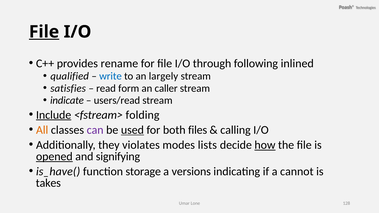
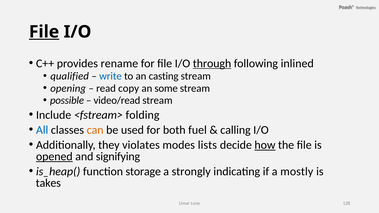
through underline: none -> present (212, 63)
largely: largely -> casting (164, 76)
satisfies: satisfies -> opening (68, 88)
form: form -> copy (129, 88)
caller: caller -> some (166, 88)
indicate: indicate -> possible (67, 101)
users/read: users/read -> video/read (117, 101)
Include underline: present -> none (54, 115)
All colour: orange -> blue (42, 130)
can colour: purple -> orange (95, 130)
used underline: present -> none (132, 130)
files: files -> fuel (198, 130)
is_have(: is_have( -> is_heap( (58, 172)
versions: versions -> strongly (191, 172)
cannot: cannot -> mostly (297, 172)
